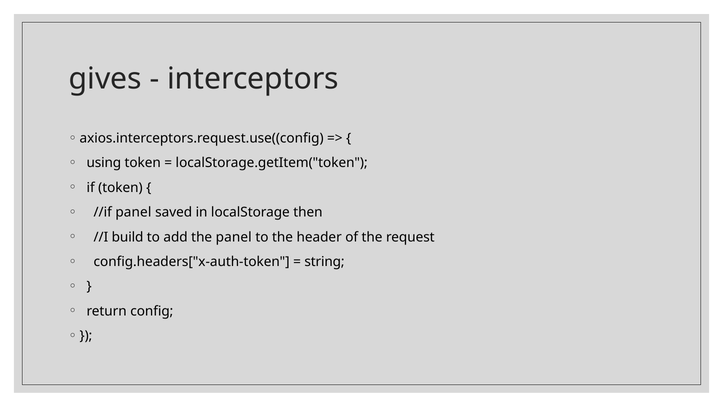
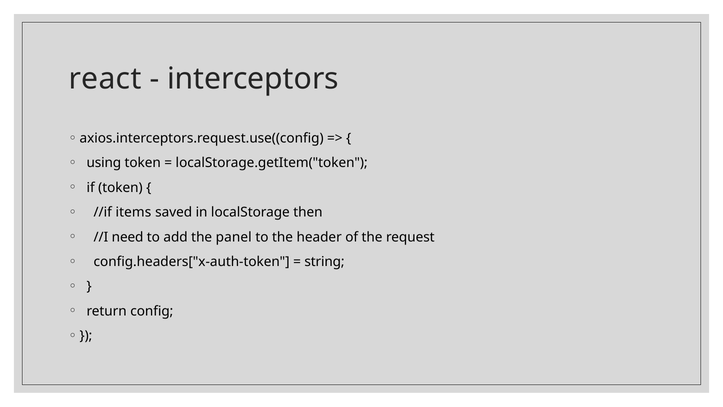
gives: gives -> react (105, 79)
//if panel: panel -> items (133, 212)
build: build -> need (128, 237)
